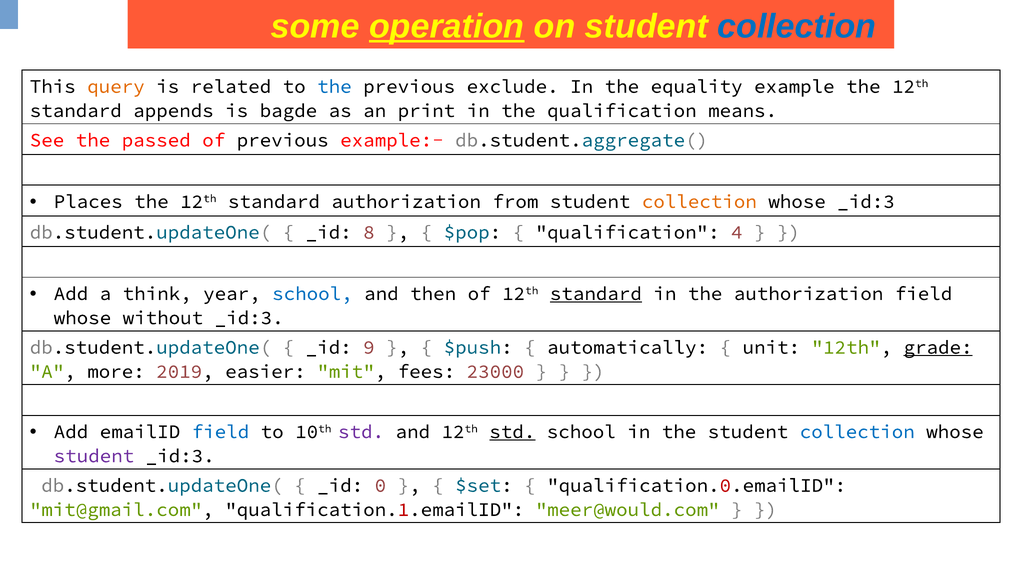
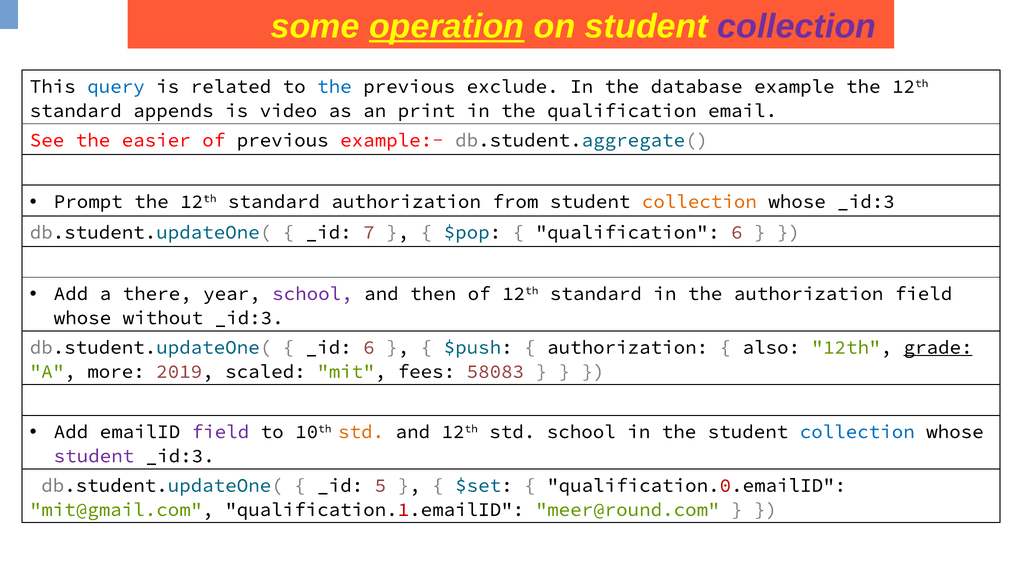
collection colour: blue -> purple (797, 27)
query colour: orange -> blue (116, 86)
equality: equality -> database (697, 86)
bagde: bagde -> video (288, 111)
means: means -> email (743, 111)
passed: passed -> easier (156, 140)
Places: Places -> Prompt (88, 202)
8: 8 -> 7 (369, 232)
qualification 4: 4 -> 6 (737, 232)
think: think -> there (157, 294)
school colour: blue -> purple (312, 294)
standard underline: present -> none (596, 294)
9: 9 -> 6 (369, 347)
automatically: automatically -> authorization (628, 347)
unit: unit -> also (771, 347)
easier: easier -> scaled (265, 371)
23000: 23000 -> 58083 (495, 371)
field colour: blue -> purple (220, 432)
std colour: purple -> orange (361, 432)
std underline: present -> none (512, 432)
0: 0 -> 5 (380, 485)
meer@would.com: meer@would.com -> meer@round.com (628, 509)
